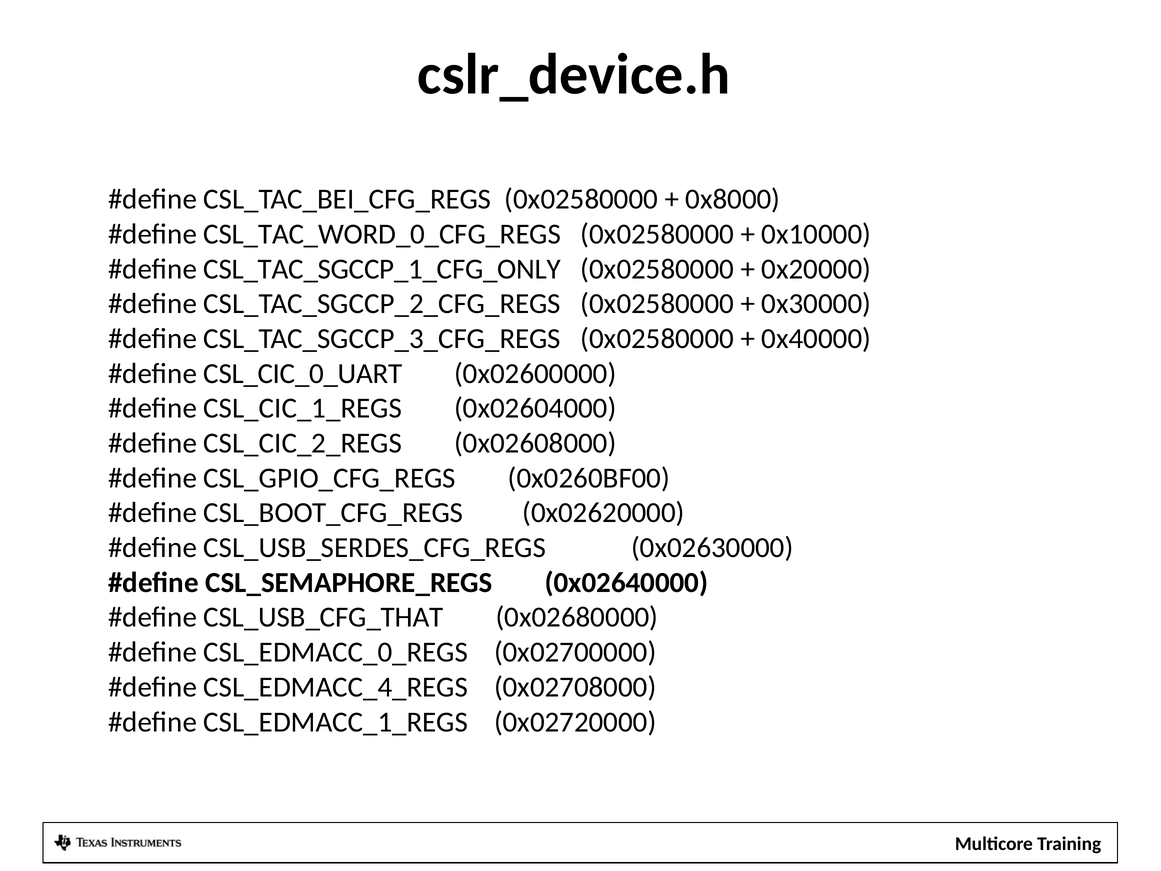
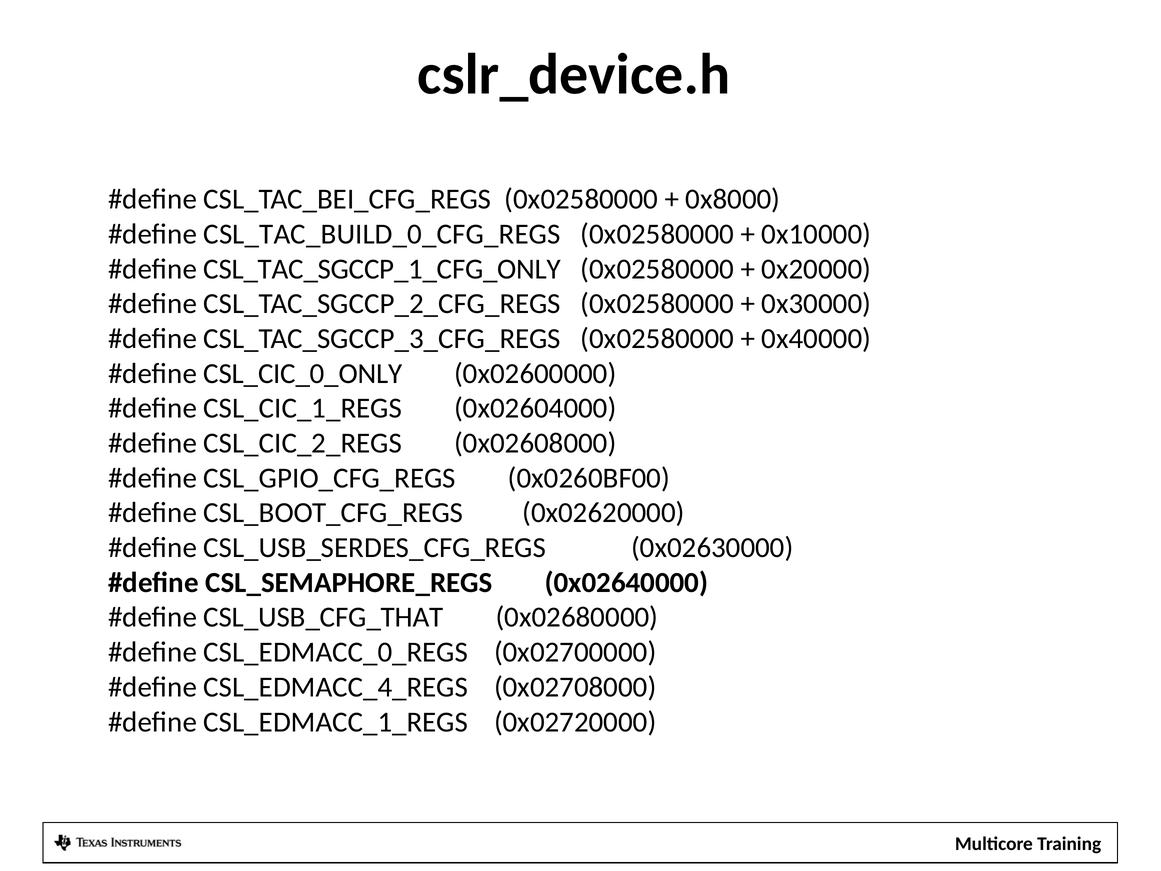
CSL_TAC_WORD_0_CFG_REGS: CSL_TAC_WORD_0_CFG_REGS -> CSL_TAC_BUILD_0_CFG_REGS (382, 234)
CSL_CIC_0_UART: CSL_CIC_0_UART -> CSL_CIC_0_ONLY (303, 373)
